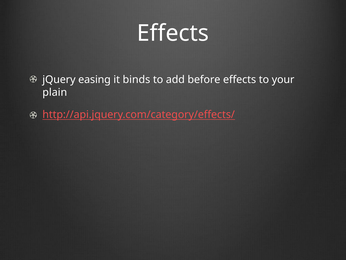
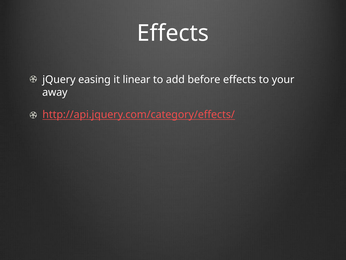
binds: binds -> linear (137, 80)
plain: plain -> away (55, 92)
